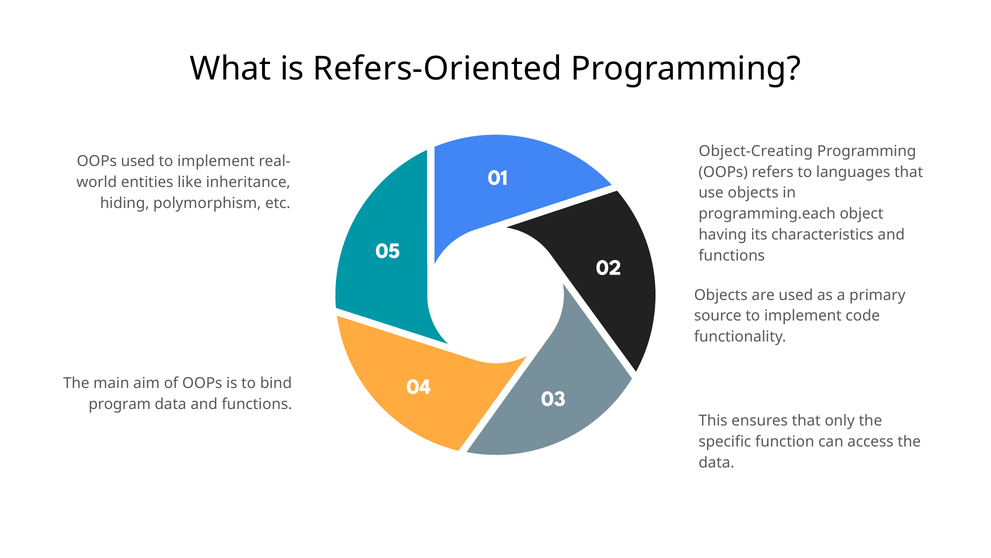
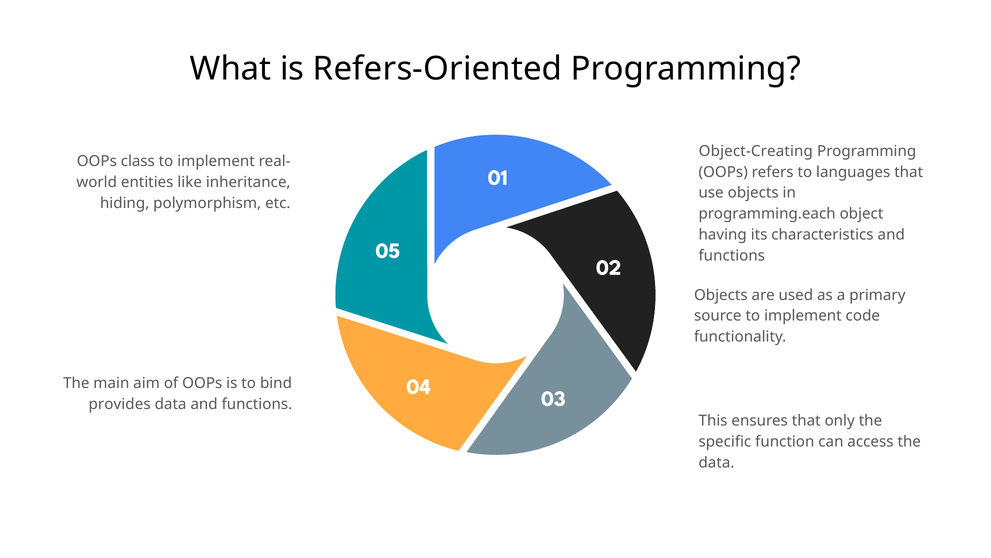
OOPs used: used -> class (138, 161)
program: program -> provides (120, 404)
